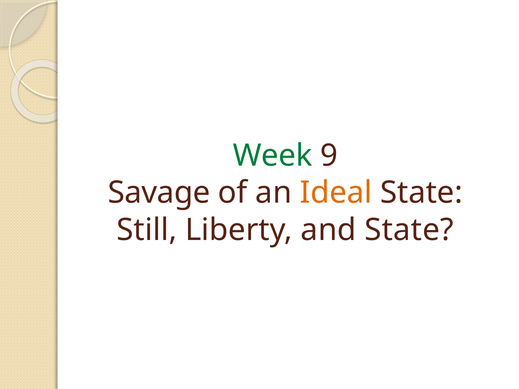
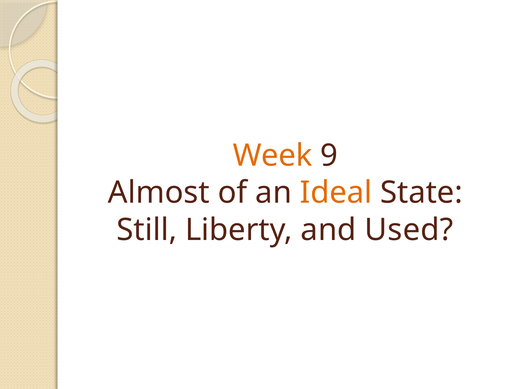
Week colour: green -> orange (273, 156)
Savage: Savage -> Almost (159, 193)
and State: State -> Used (409, 230)
